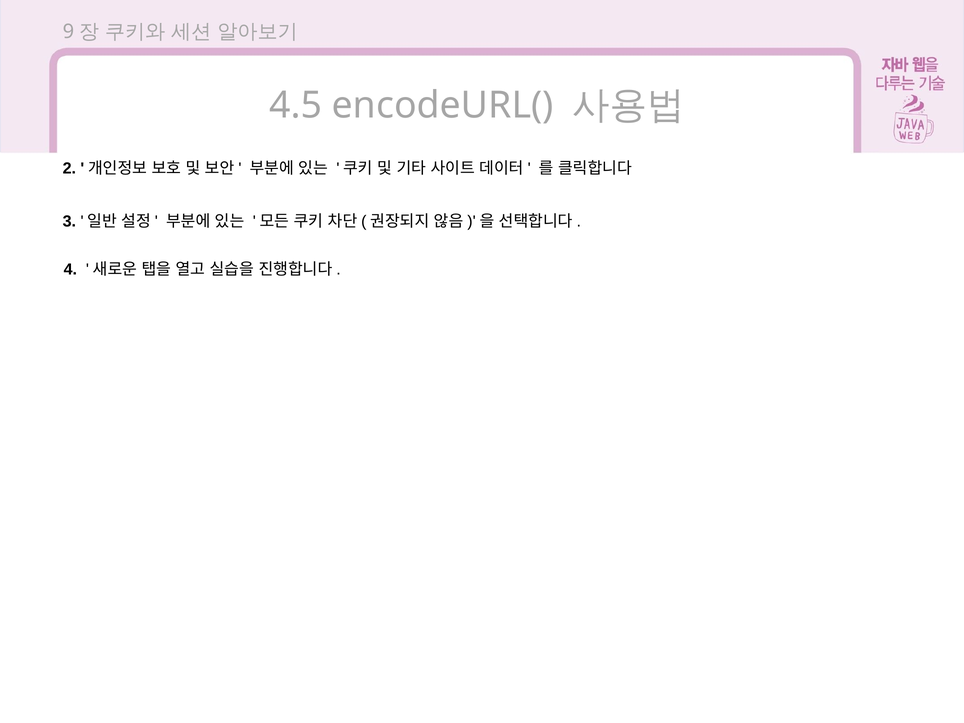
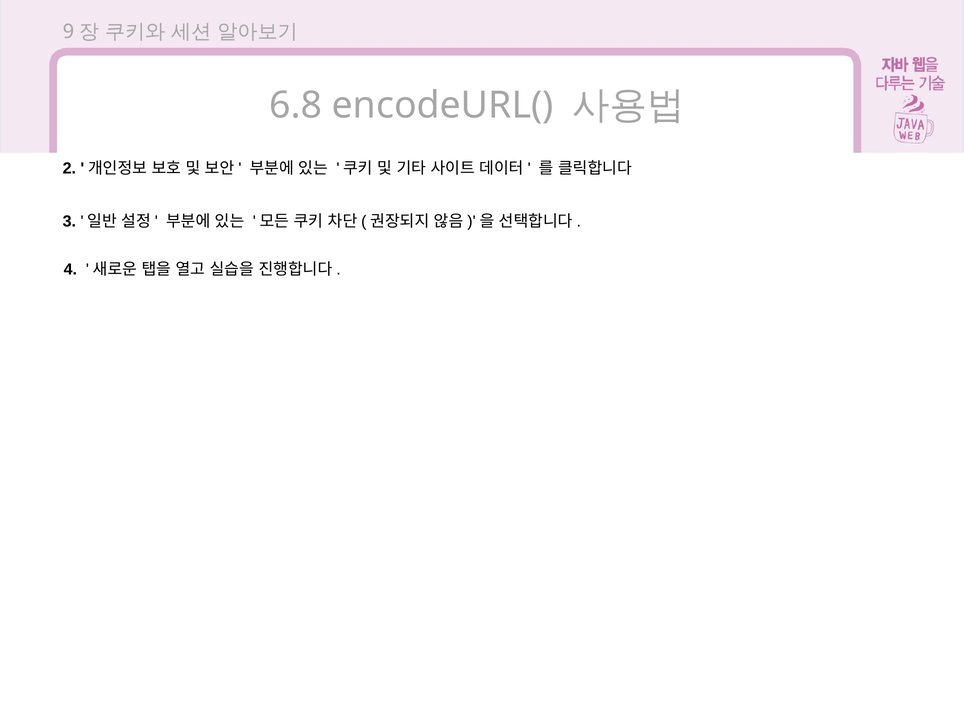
4.5: 4.5 -> 6.8 (296, 105)
